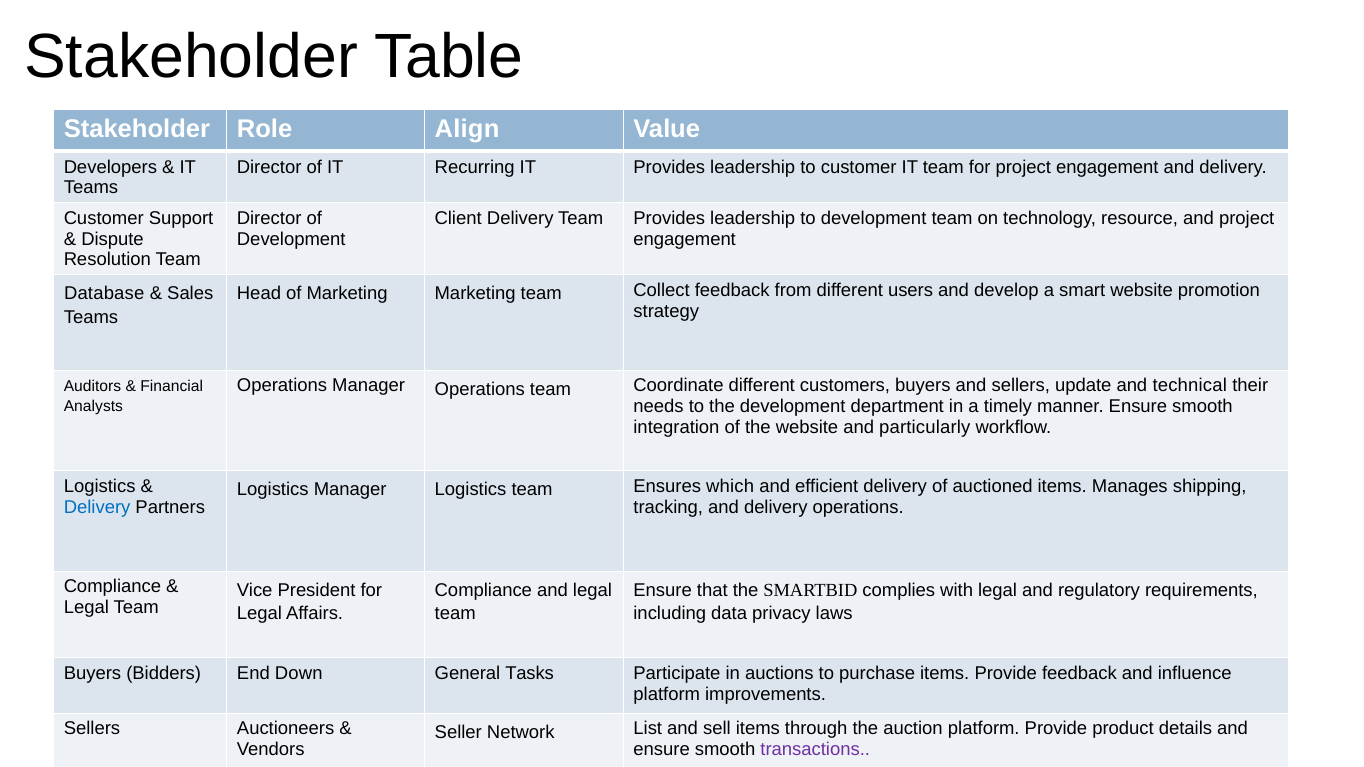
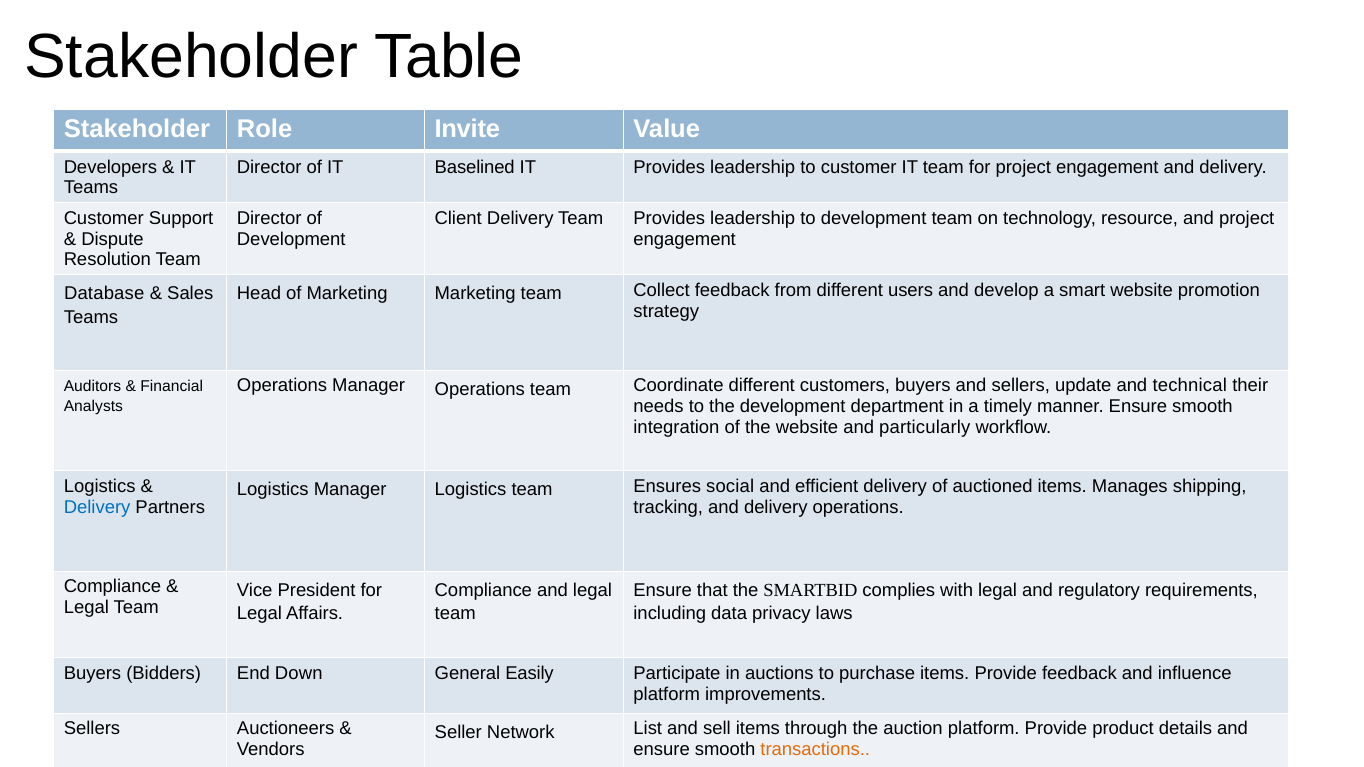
Align: Align -> Invite (467, 129)
Recurring: Recurring -> Baselined (475, 167)
which: which -> social (730, 487)
Tasks: Tasks -> Easily (530, 674)
transactions colour: purple -> orange (815, 750)
